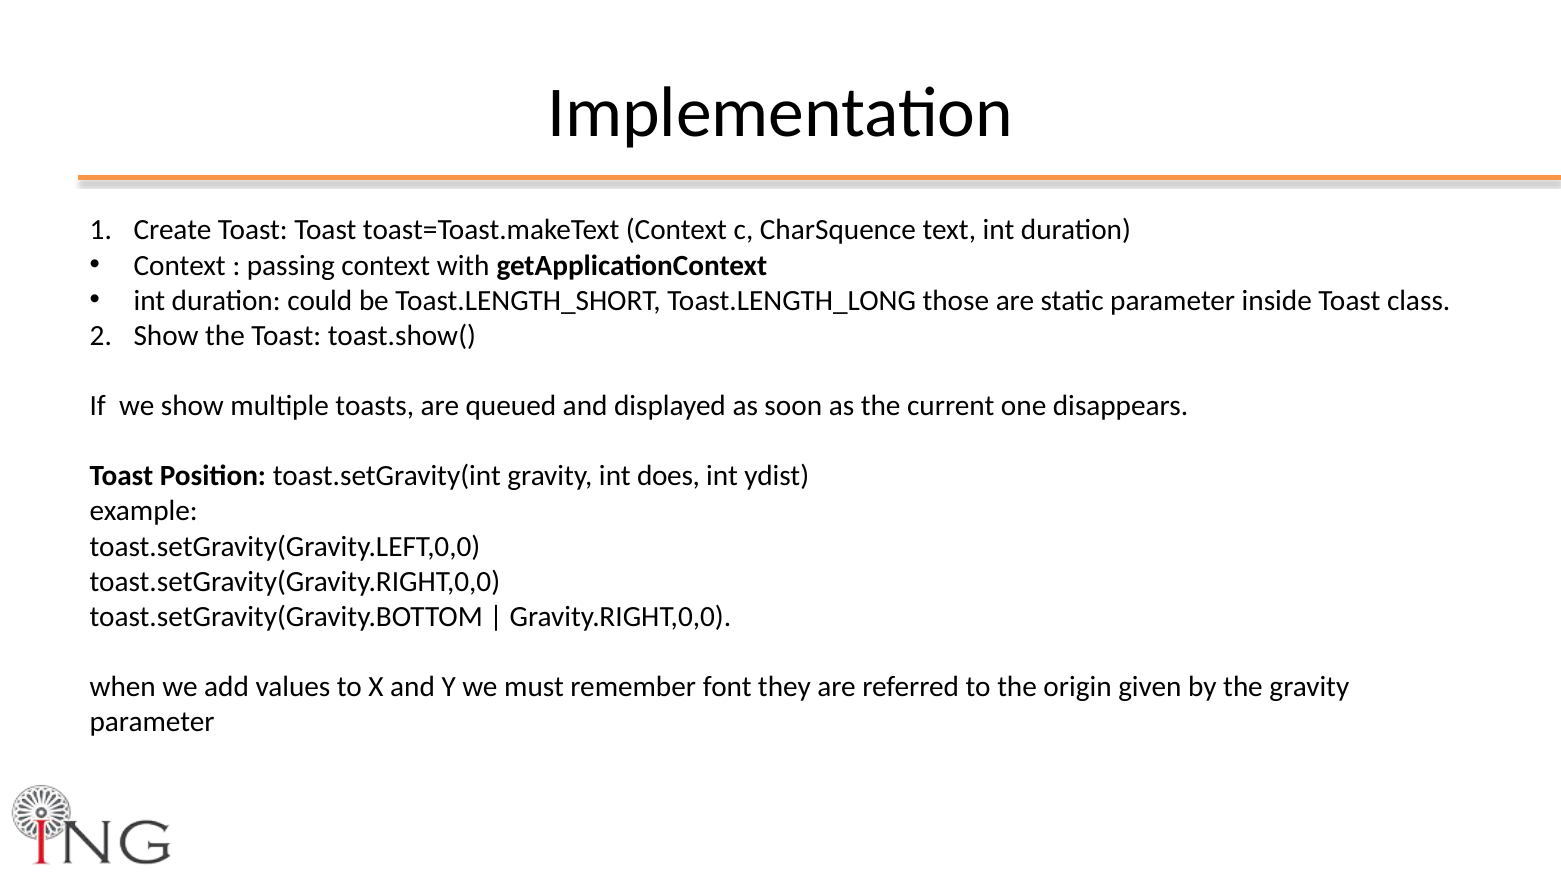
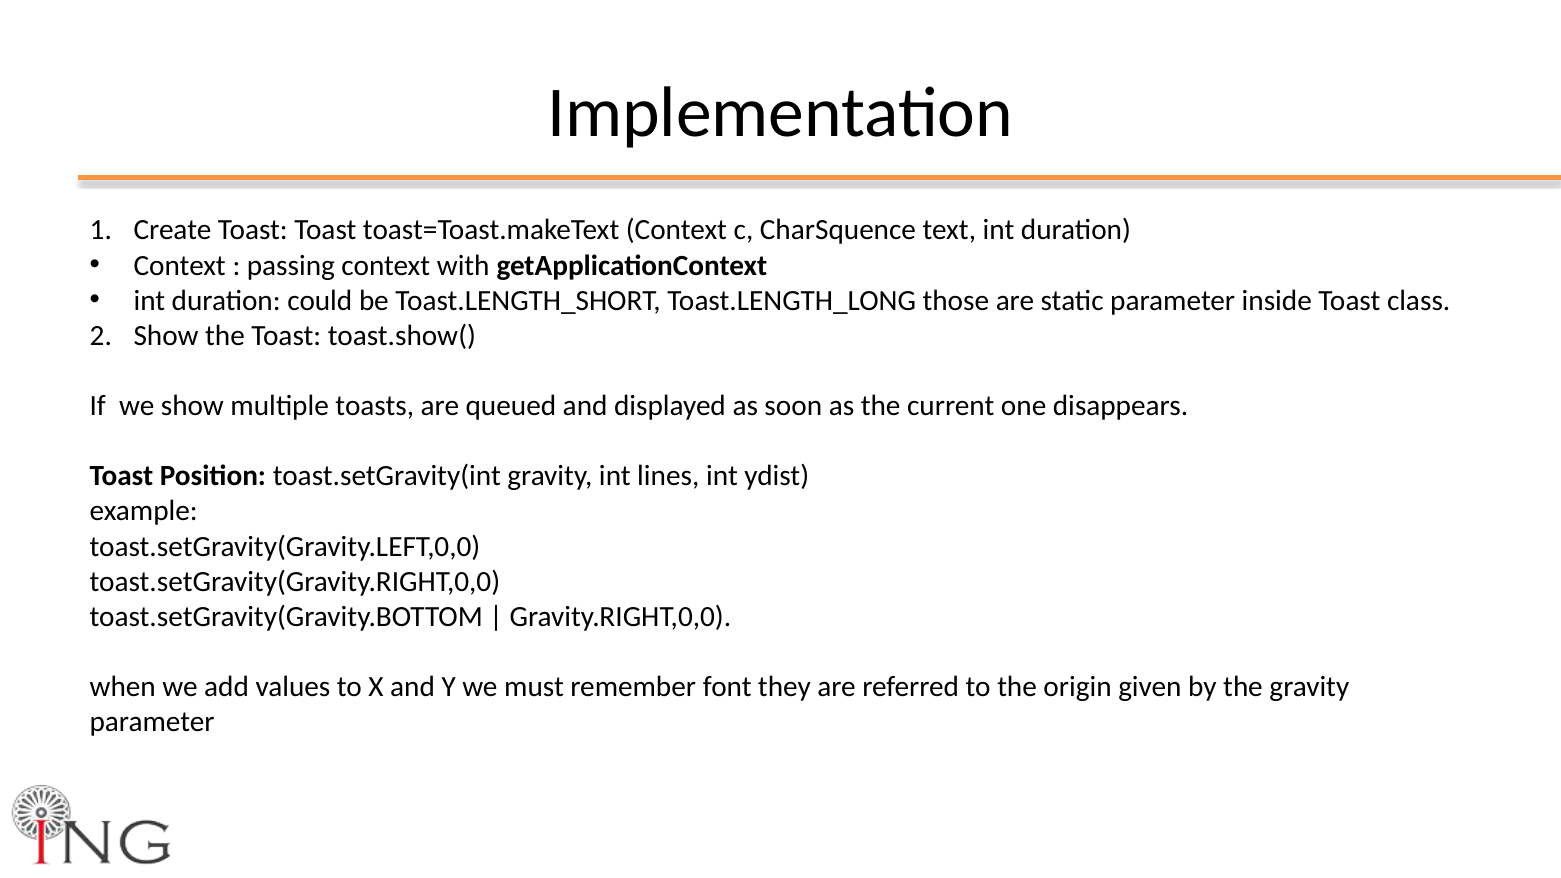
does: does -> lines (668, 476)
